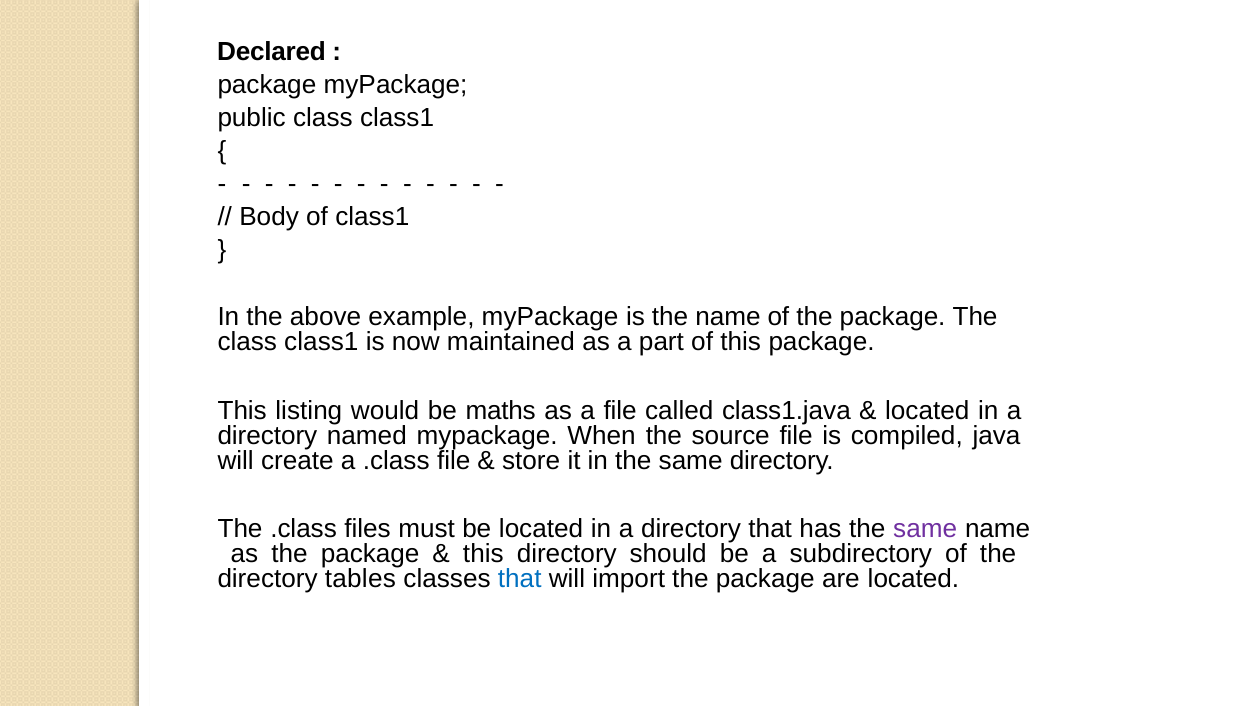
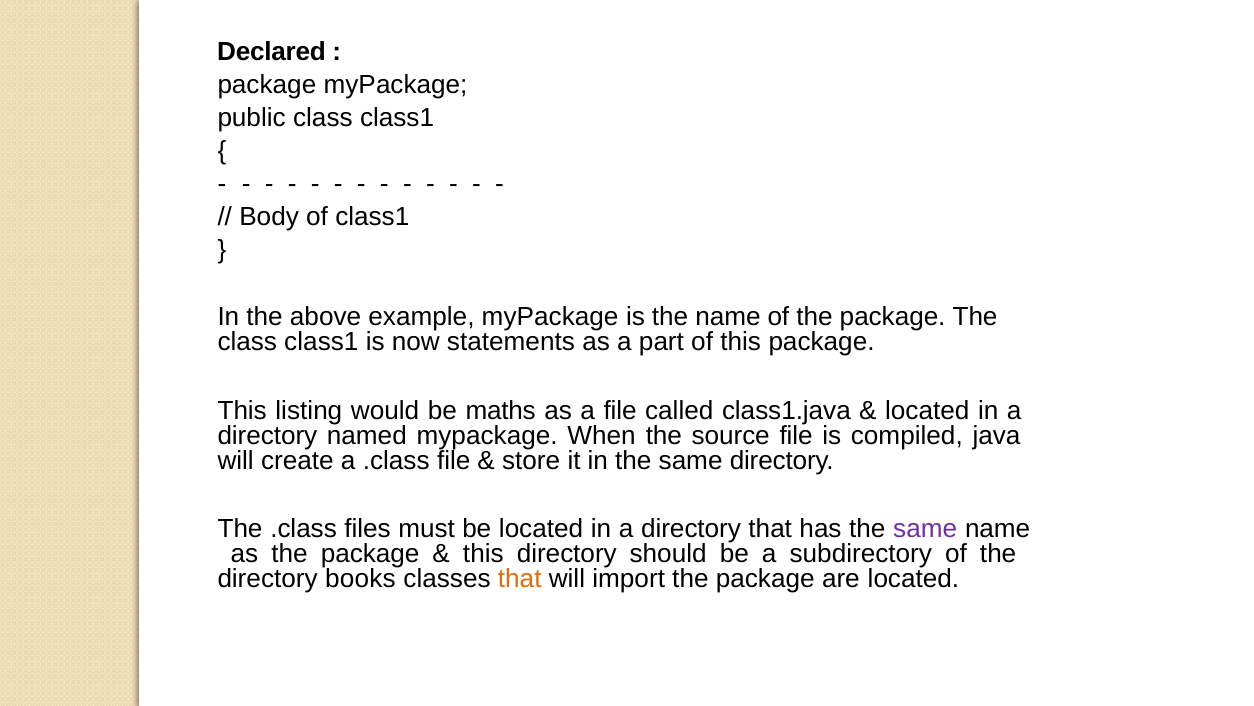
maintained: maintained -> statements (511, 342)
tables: tables -> books (360, 578)
that colour: blue -> orange (520, 578)
